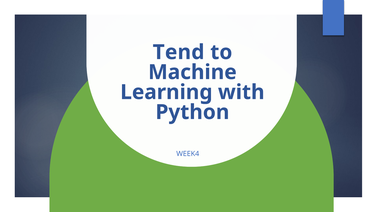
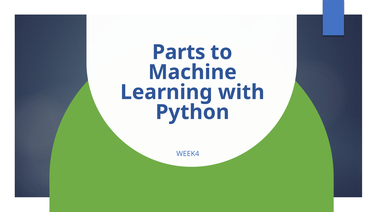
Tend: Tend -> Parts (179, 52)
